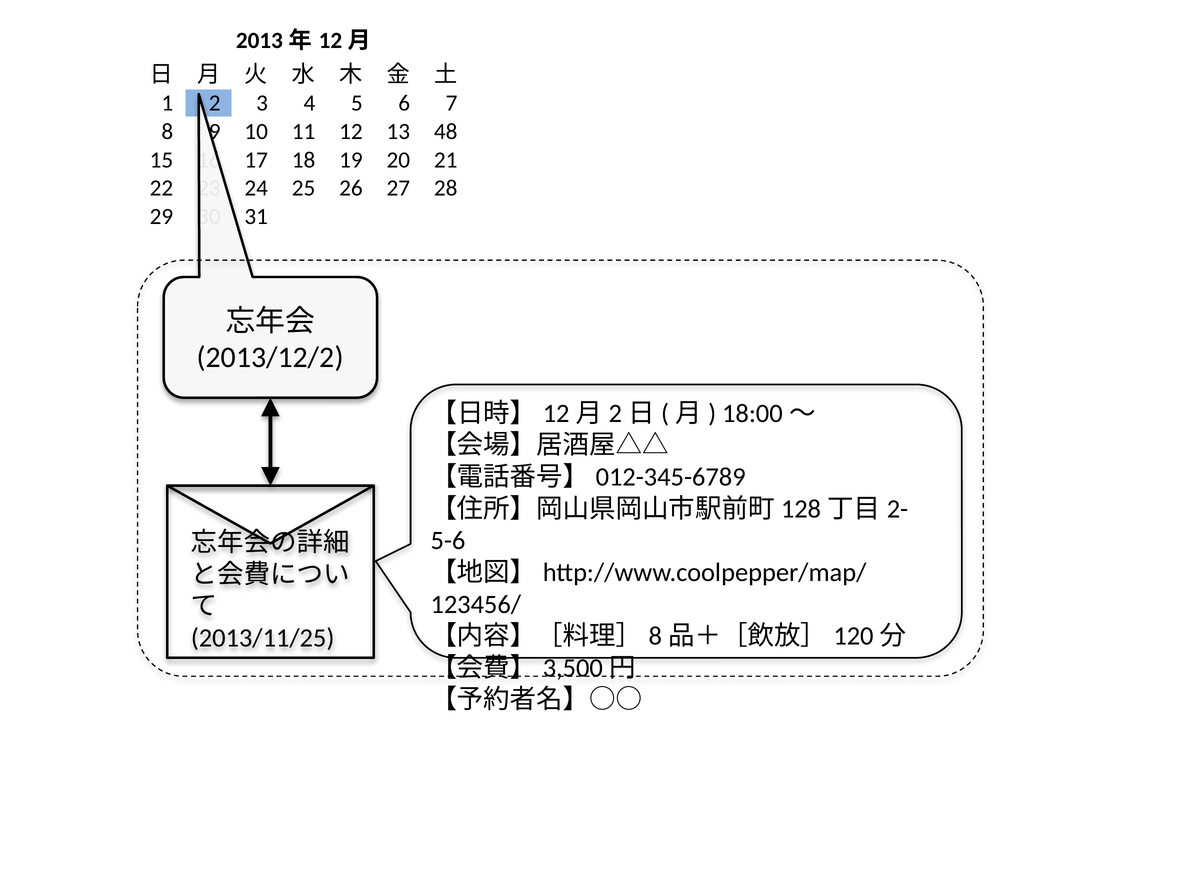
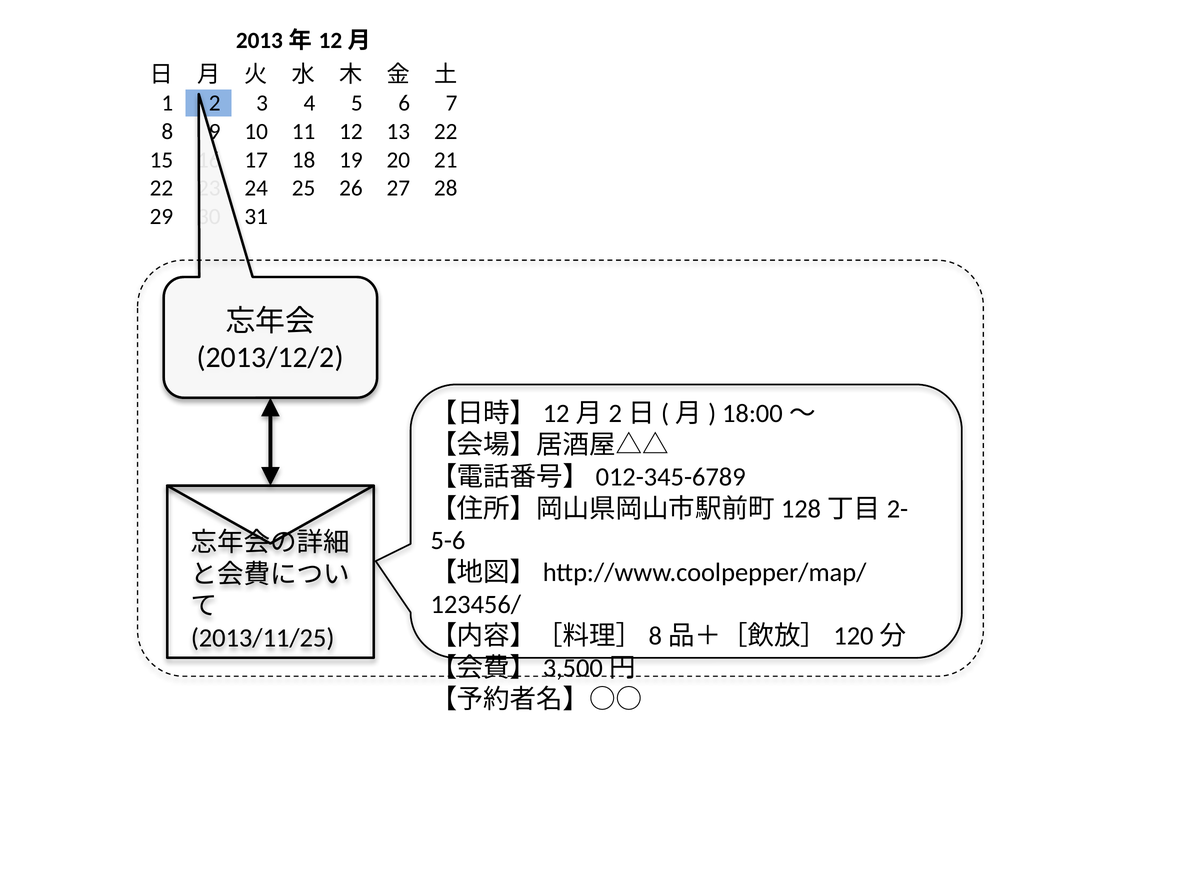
13 48: 48 -> 22 (446, 132)
